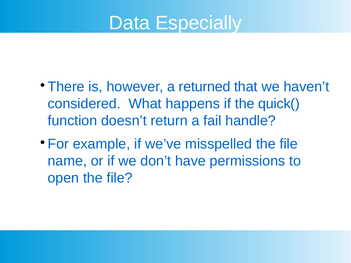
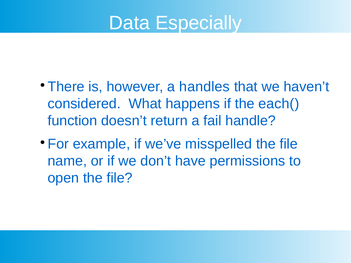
returned: returned -> handles (204, 87)
quick(: quick( -> each( (279, 104)
